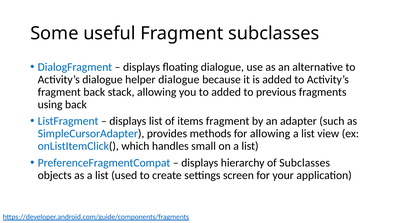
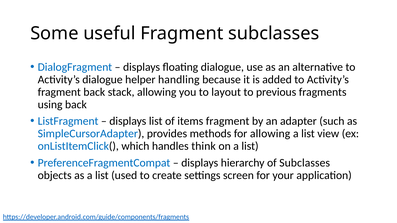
helper dialogue: dialogue -> handling (179, 80)
to added: added -> layout (226, 92)
small: small -> think (204, 146)
